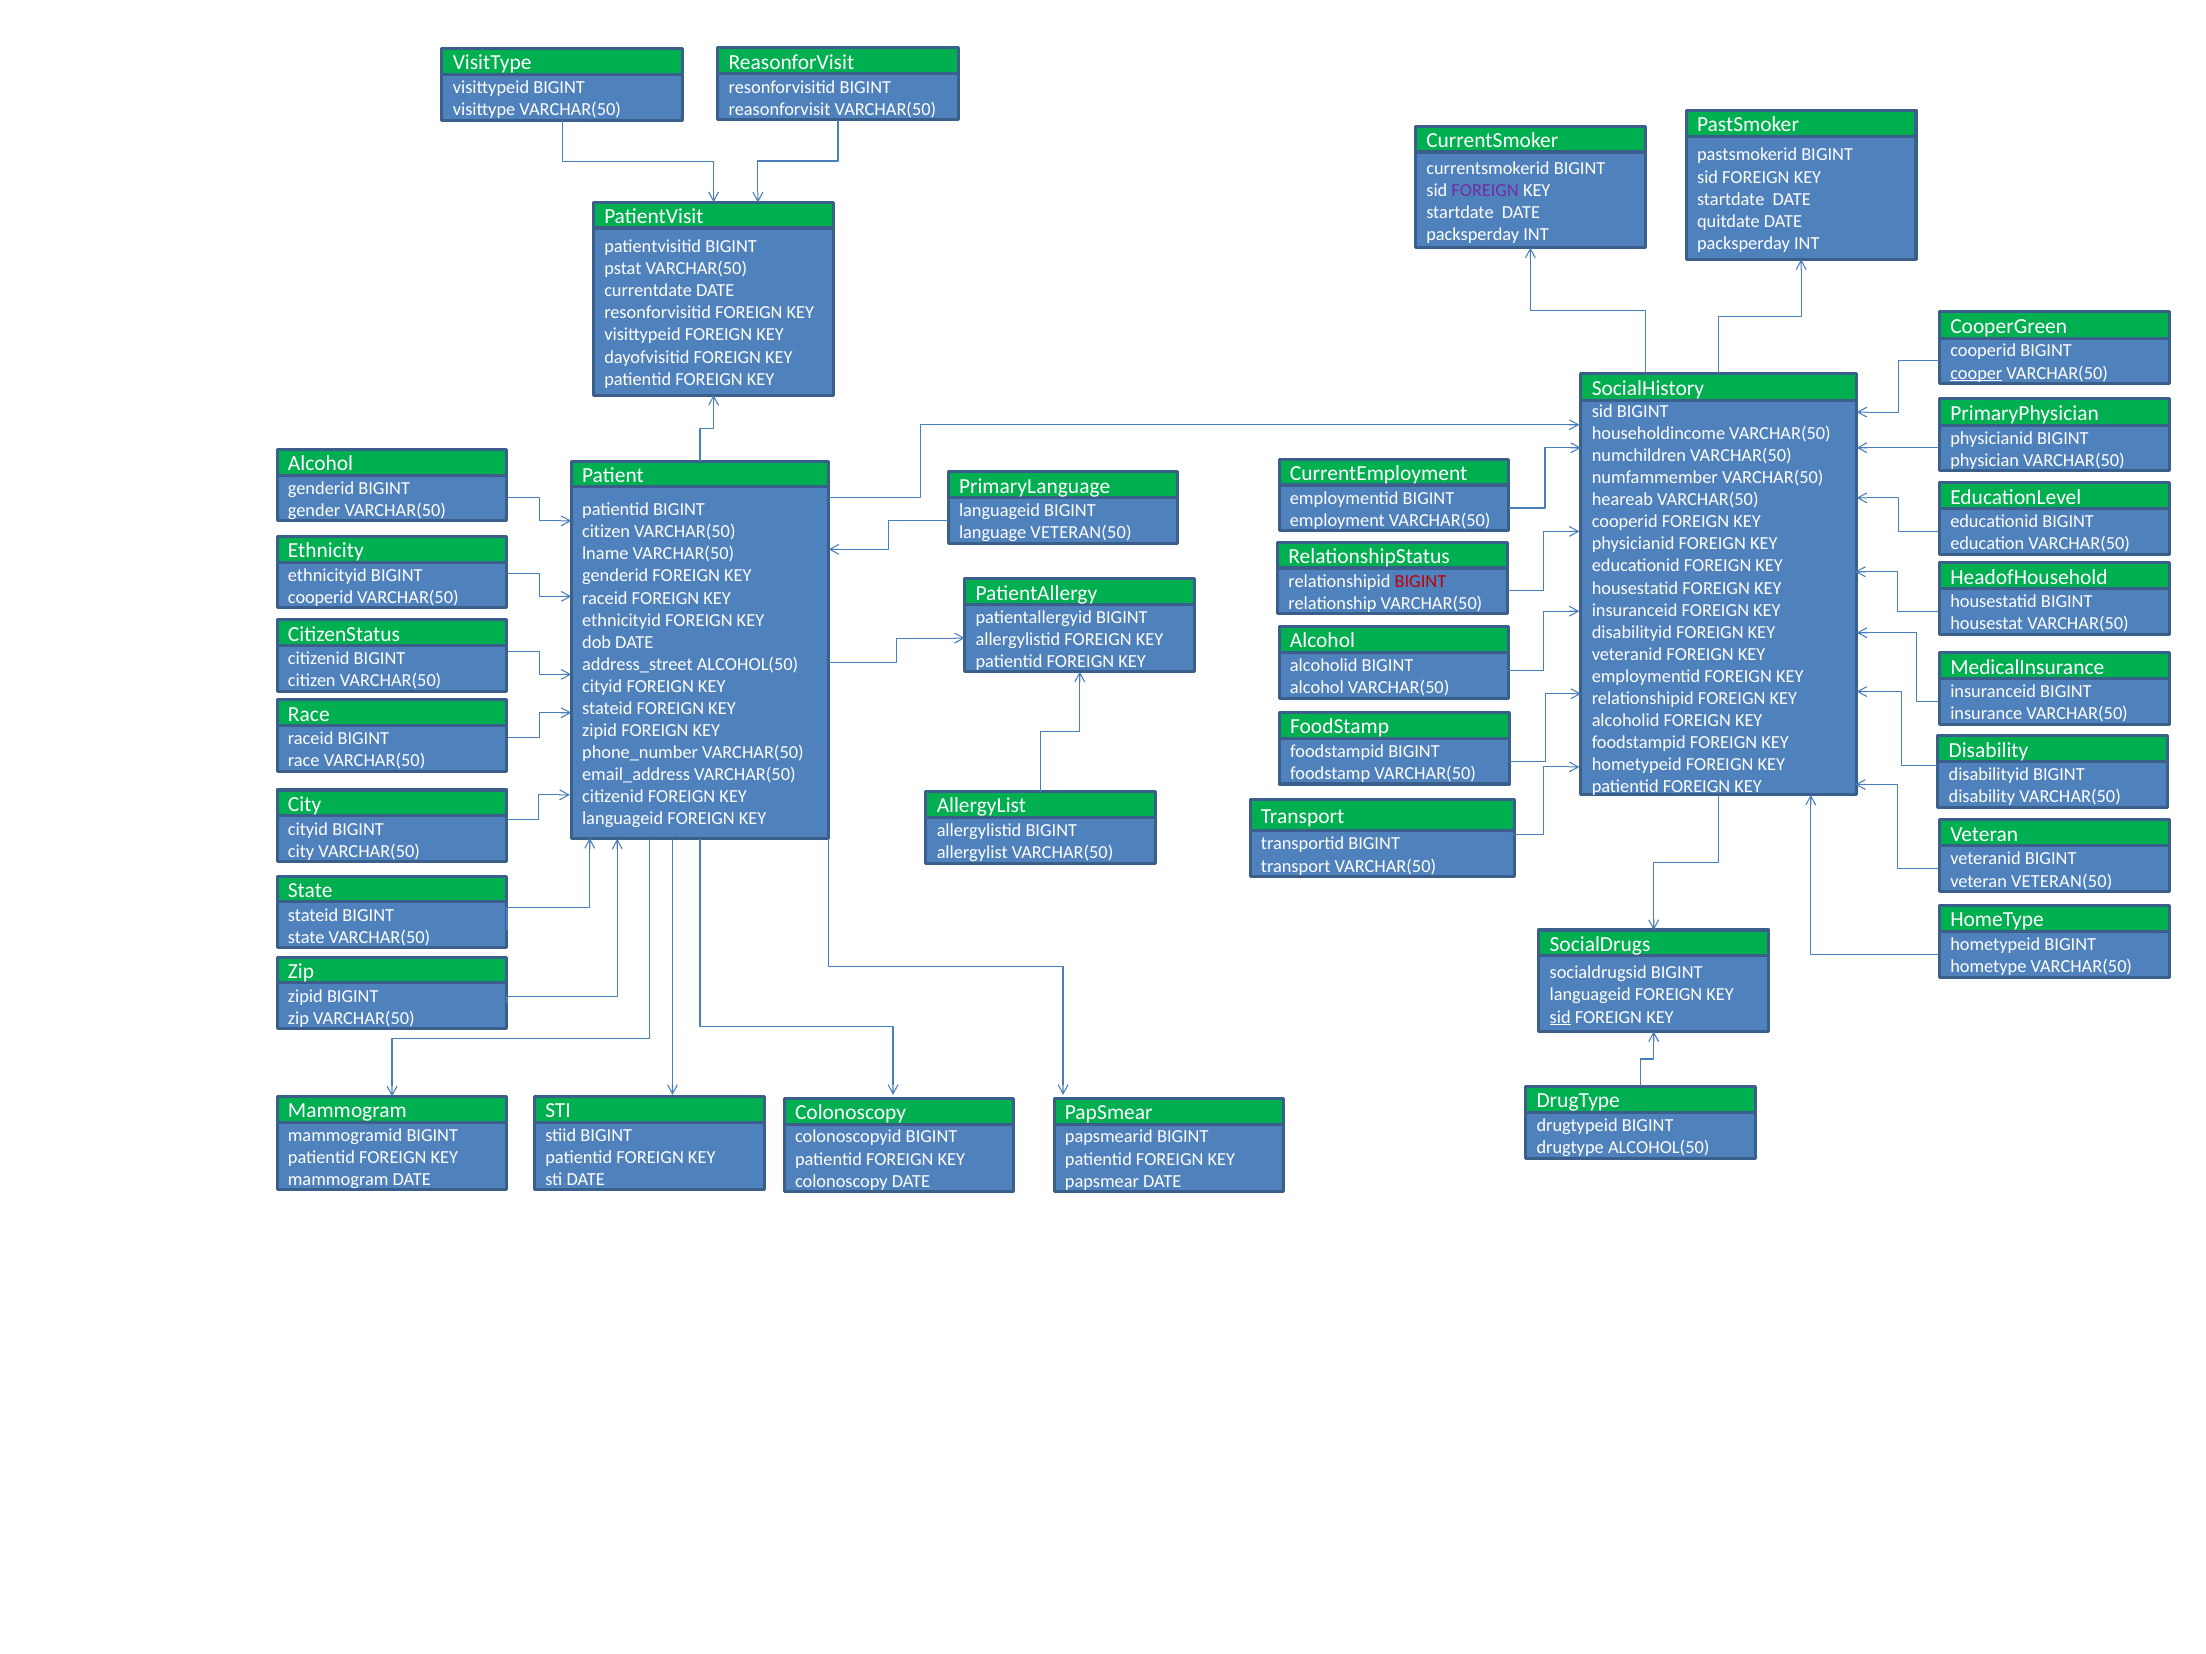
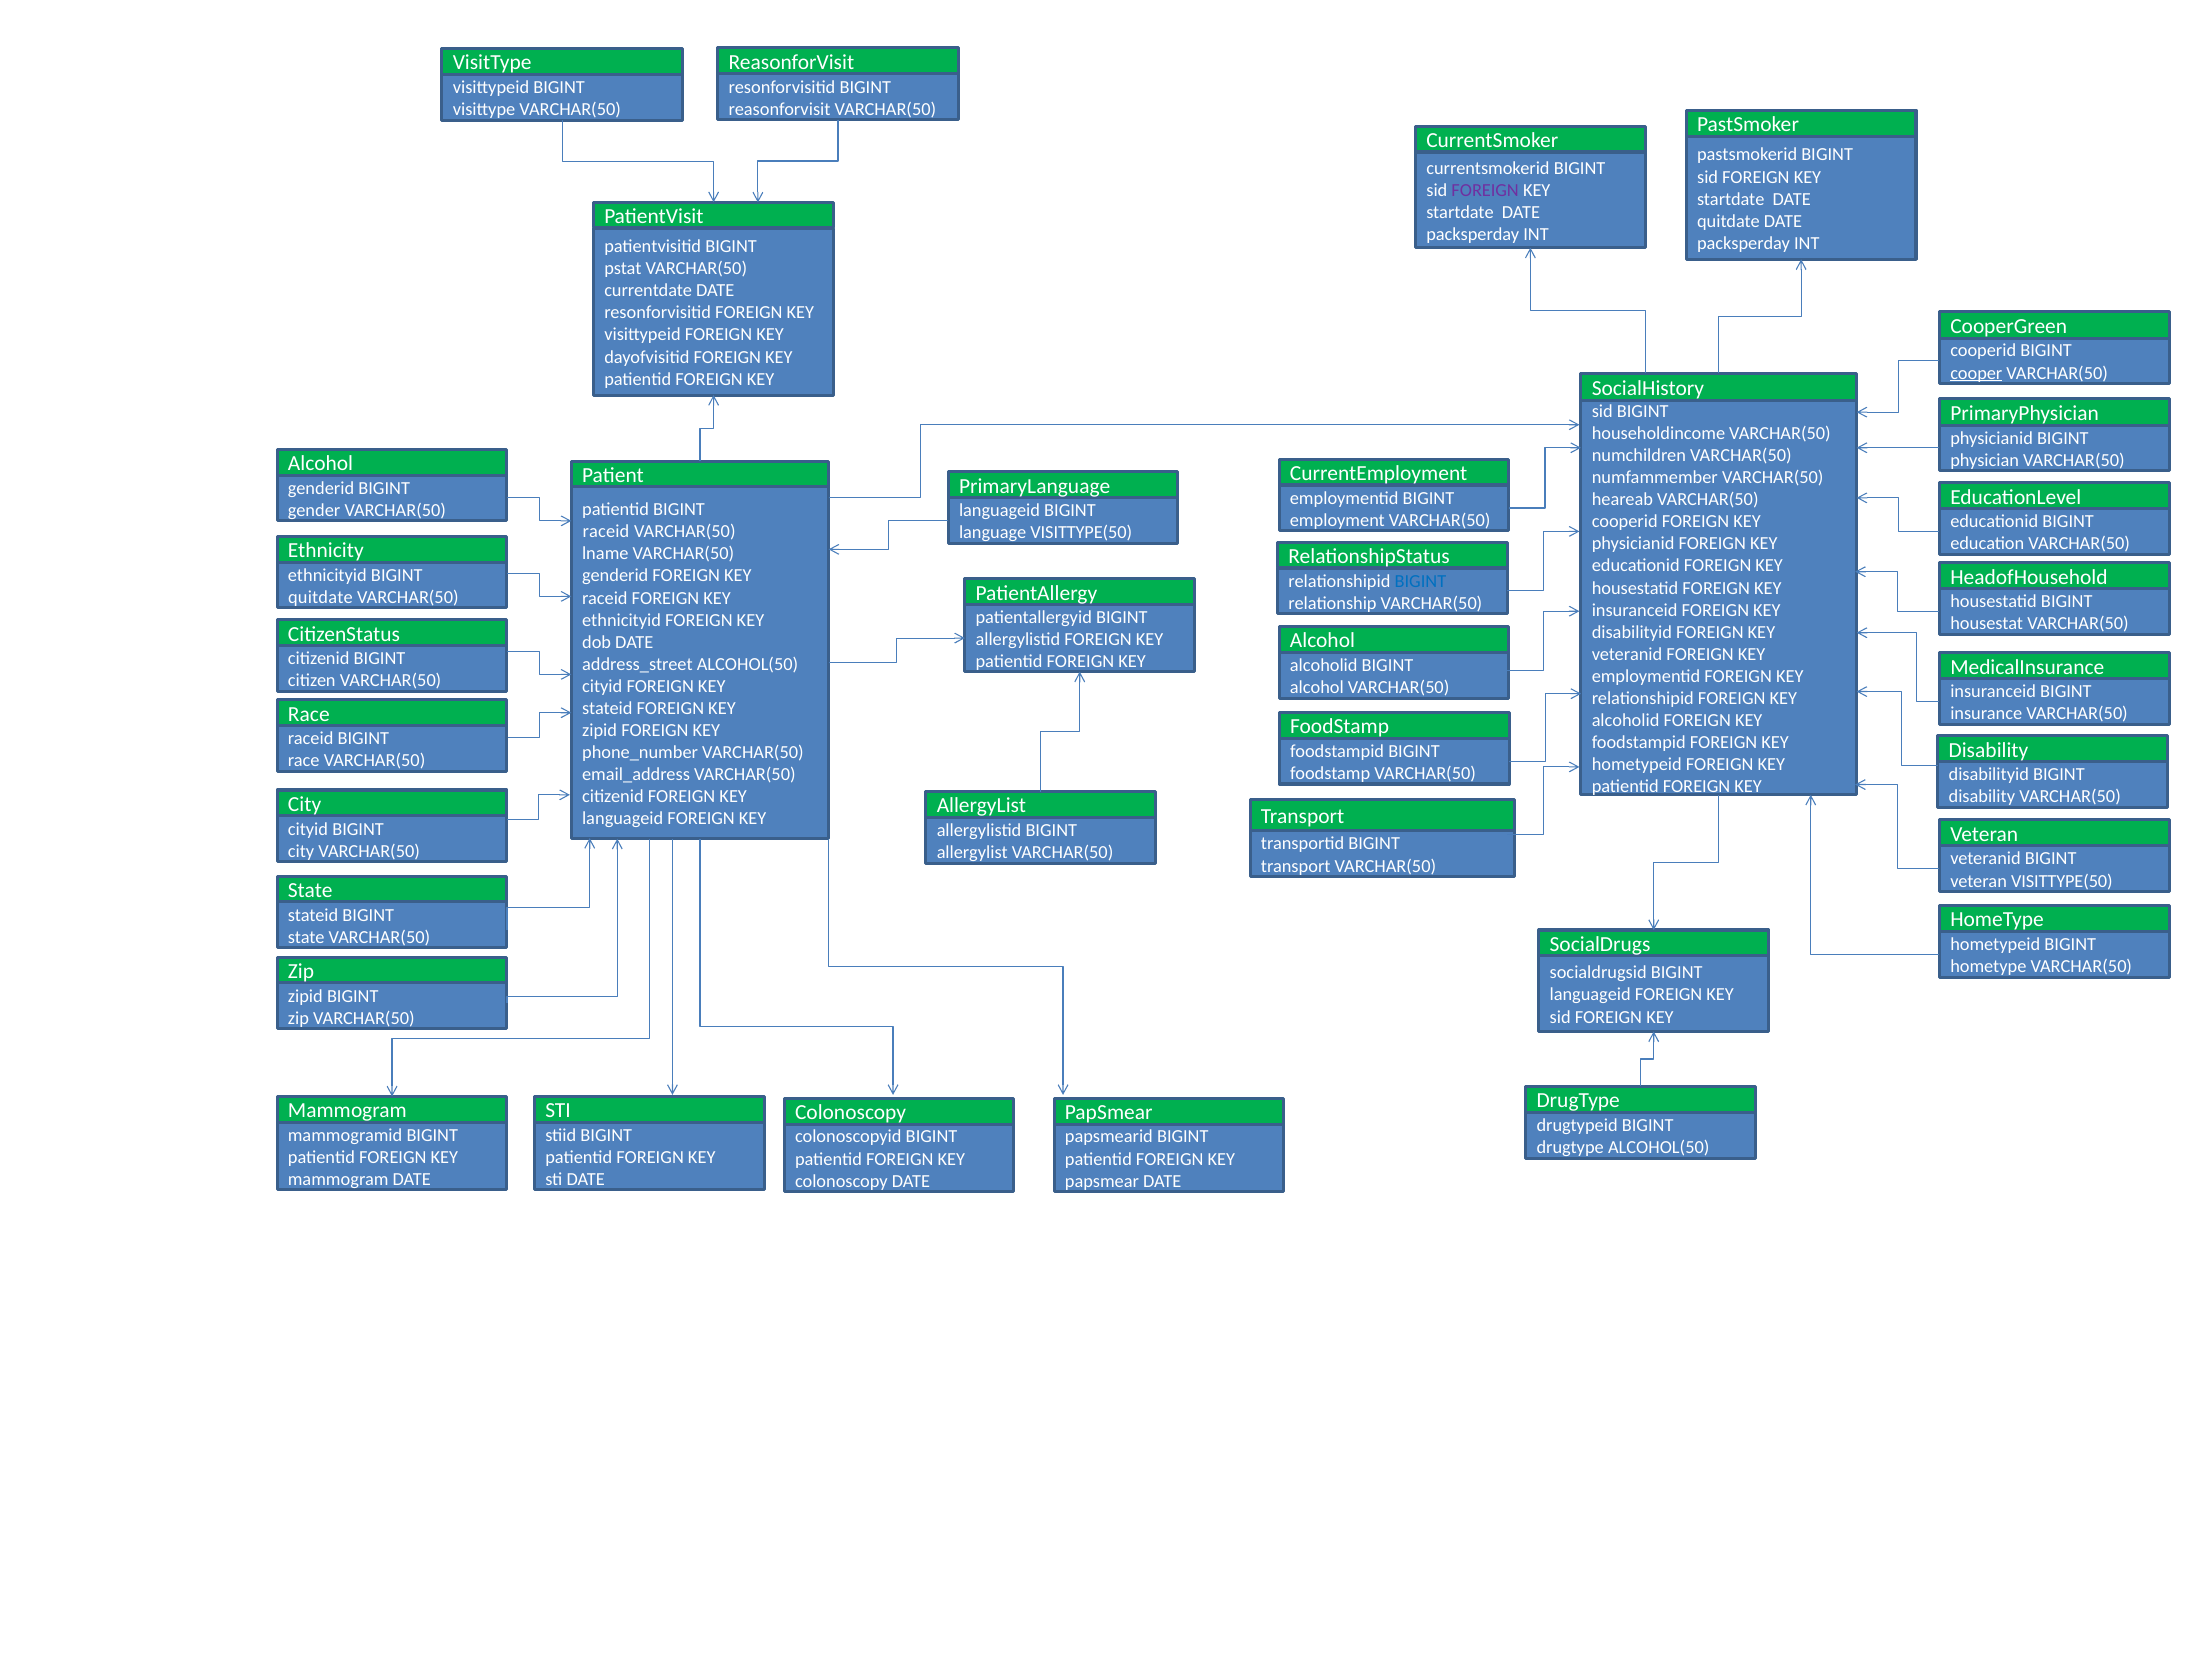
citizen: citizen -> raceid (606, 532)
language VETERAN(50: VETERAN(50 -> VISITTYPE(50 (1081, 533)
BIGINT colour: red -> blue (1420, 581)
cooperid: cooperid -> quitdate (320, 597)
veteran VETERAN(50: VETERAN(50 -> VISITTYPE(50 (2062, 881)
sid underline: present -> none (1560, 1017)
